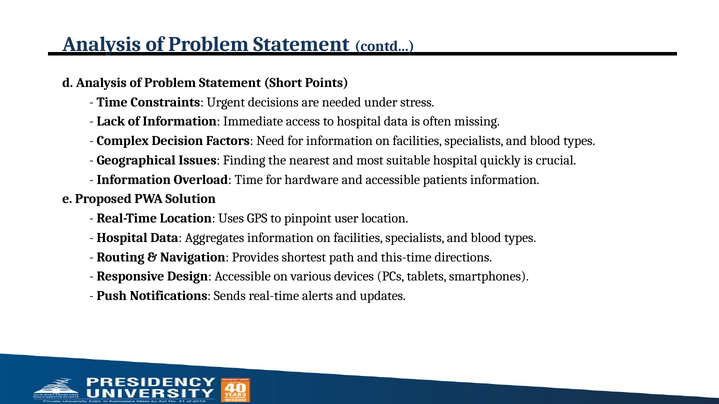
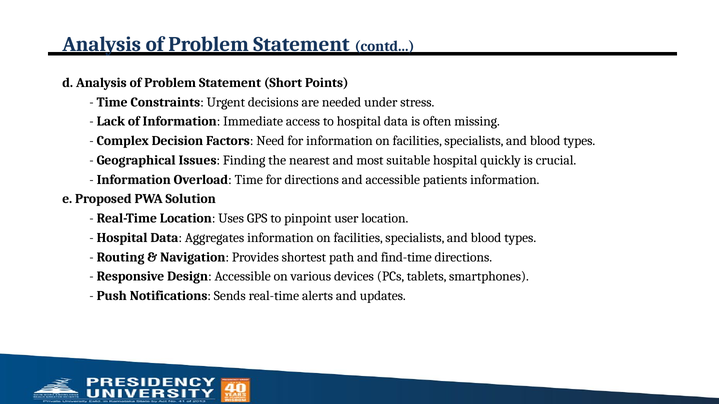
for hardware: hardware -> directions (312, 180)
this-time: this-time -> find-time (406, 257)
